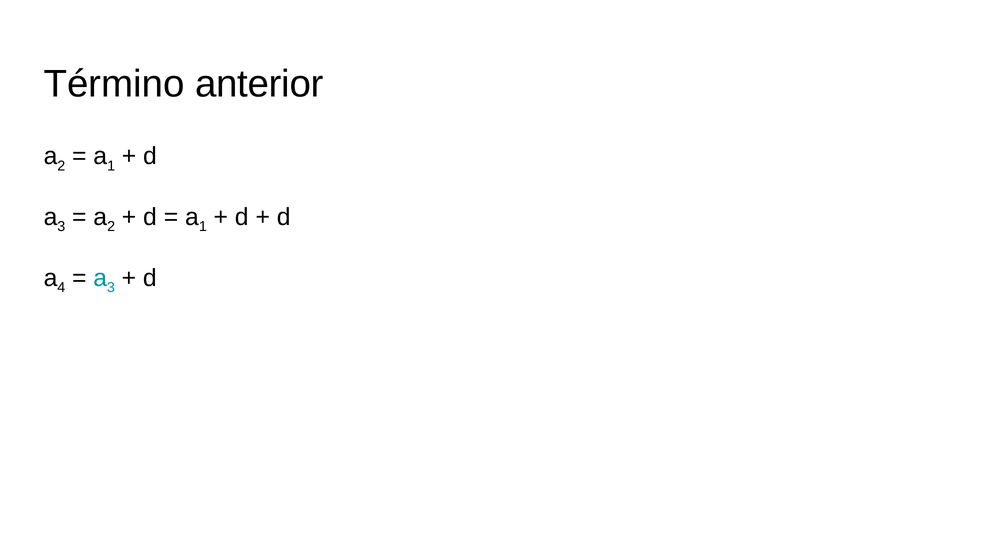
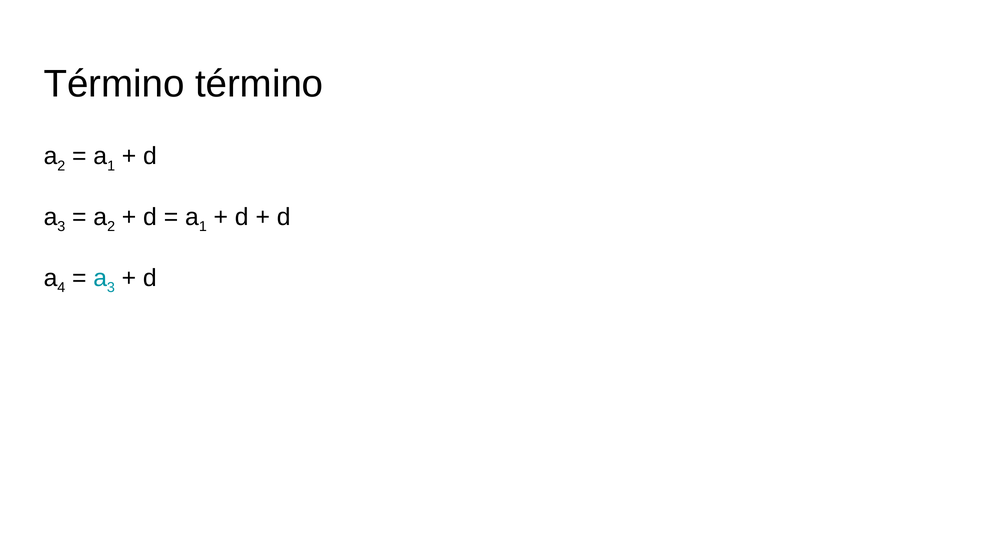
Término anterior: anterior -> término (259, 84)
